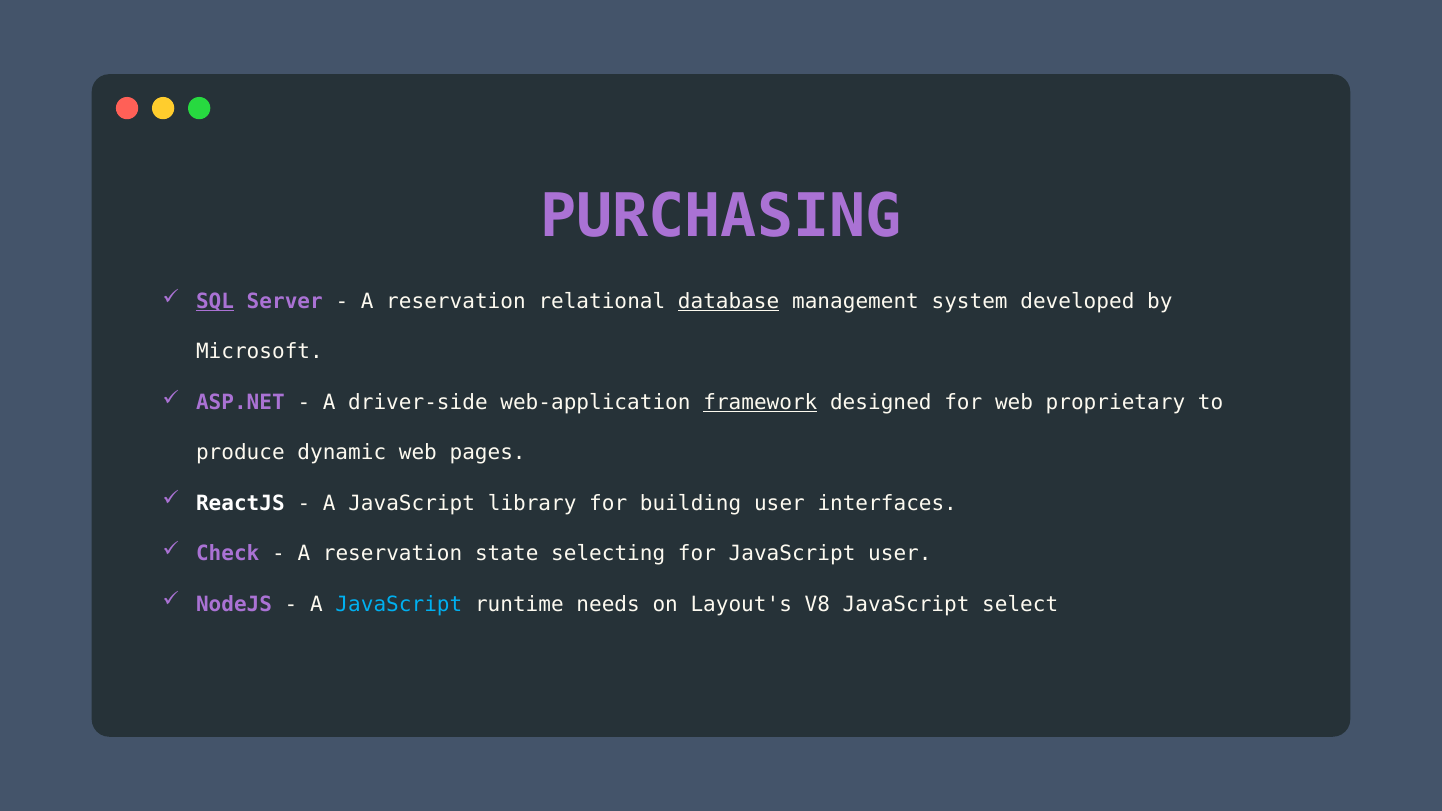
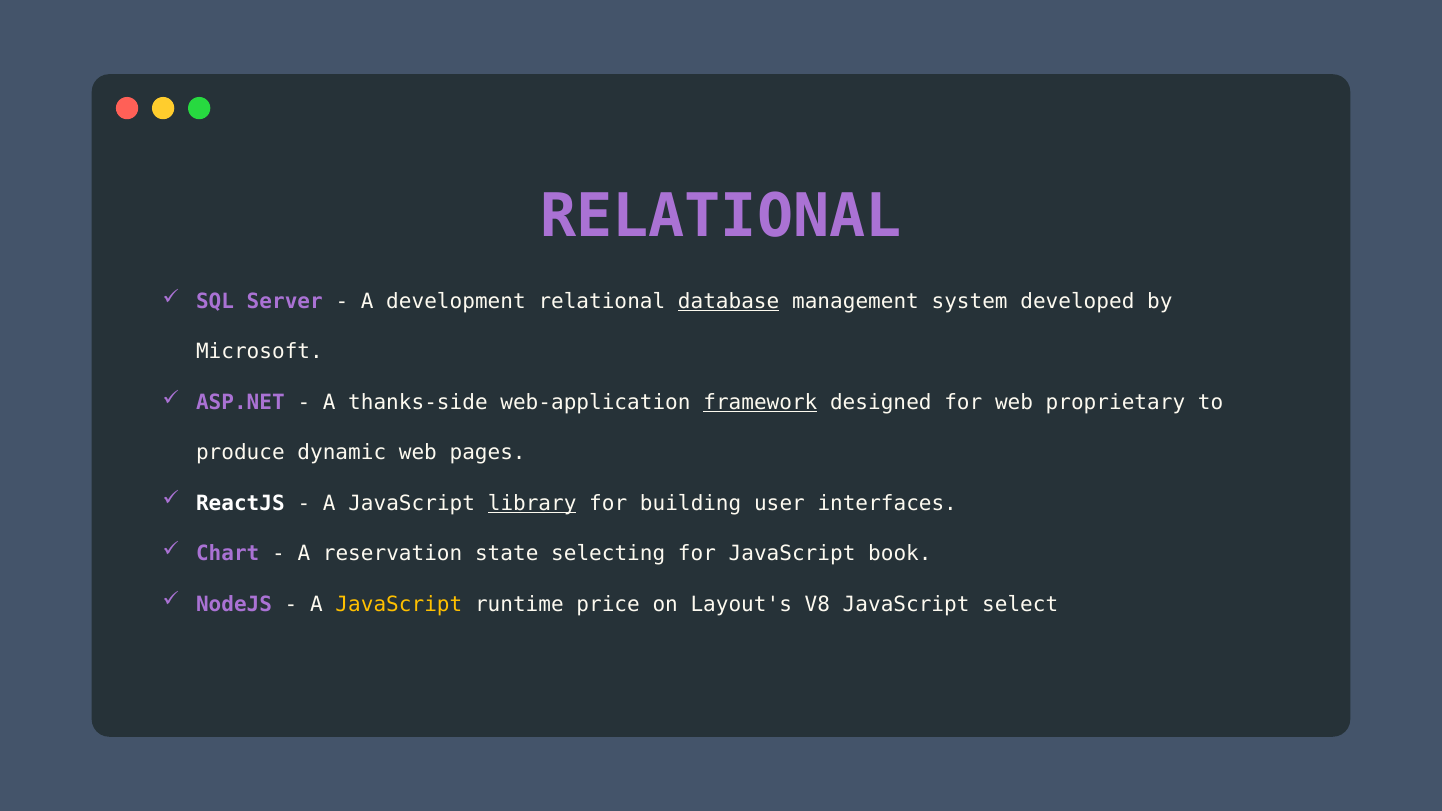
PURCHASING: PURCHASING -> RELATIONAL (721, 217)
SQL underline: present -> none (215, 302)
reservation: reservation -> development (456, 302)
driver-side: driver-side -> thanks-side (418, 403)
library underline: none -> present (532, 504)
Check: Check -> Chart (228, 554)
JavaScript user: user -> book (900, 554)
JavaScript colour: light blue -> yellow (399, 605)
needs: needs -> price (608, 605)
